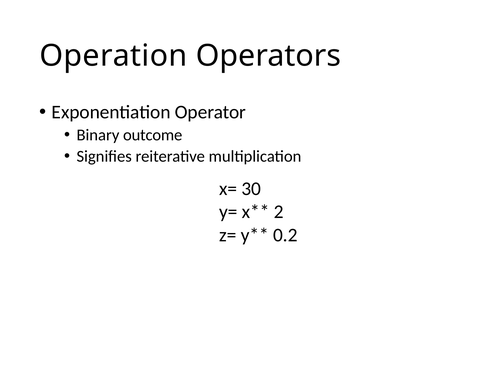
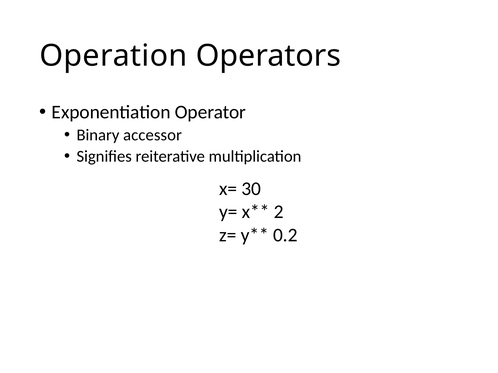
outcome: outcome -> accessor (153, 135)
